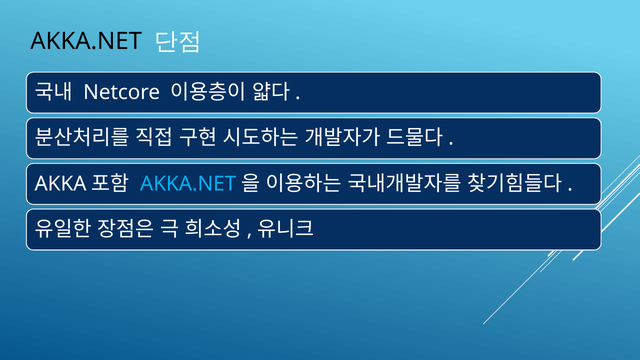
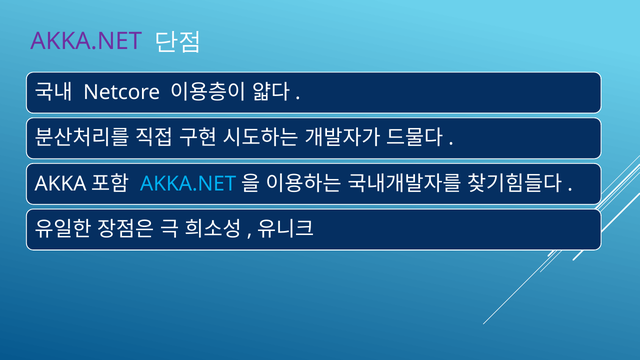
AKKA.NET colour: black -> purple (86, 41)
